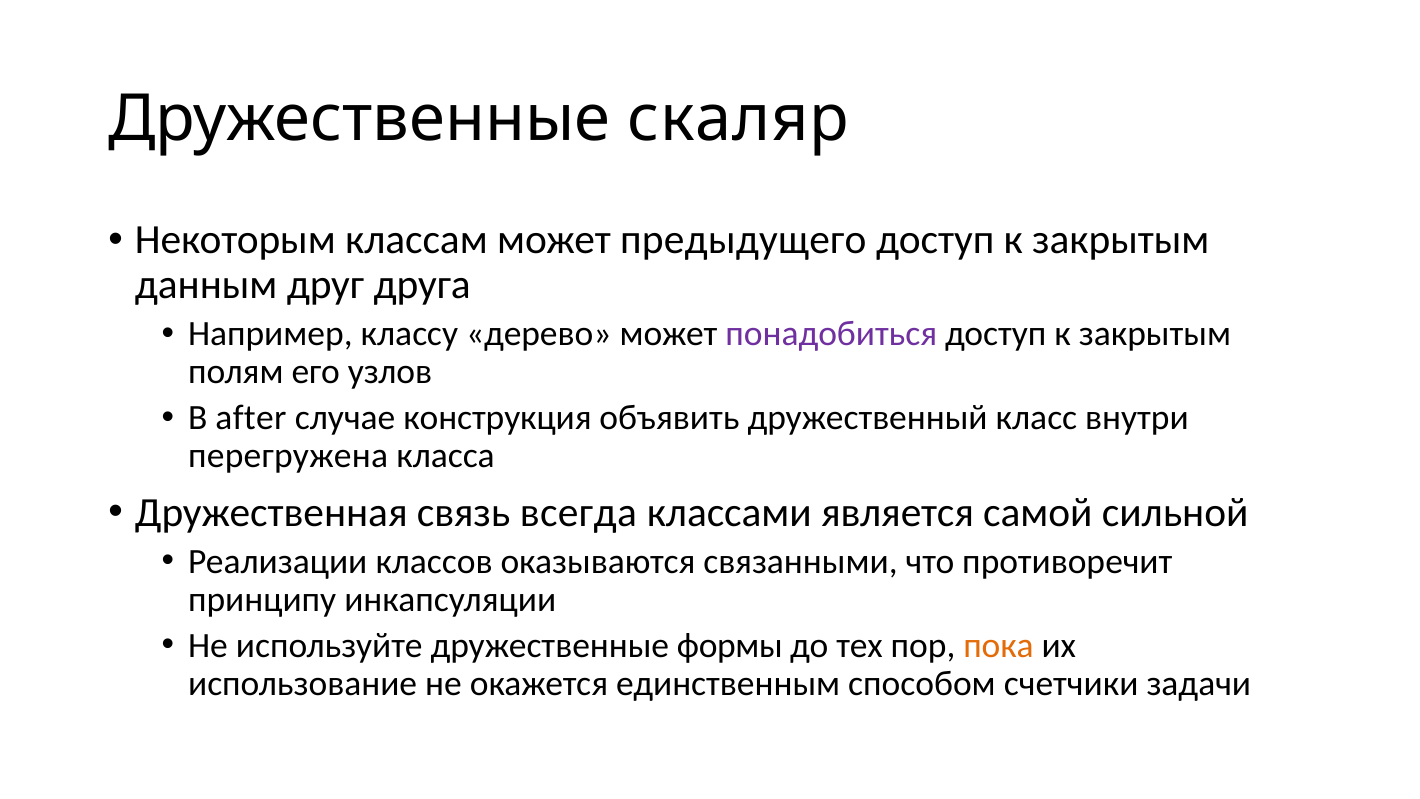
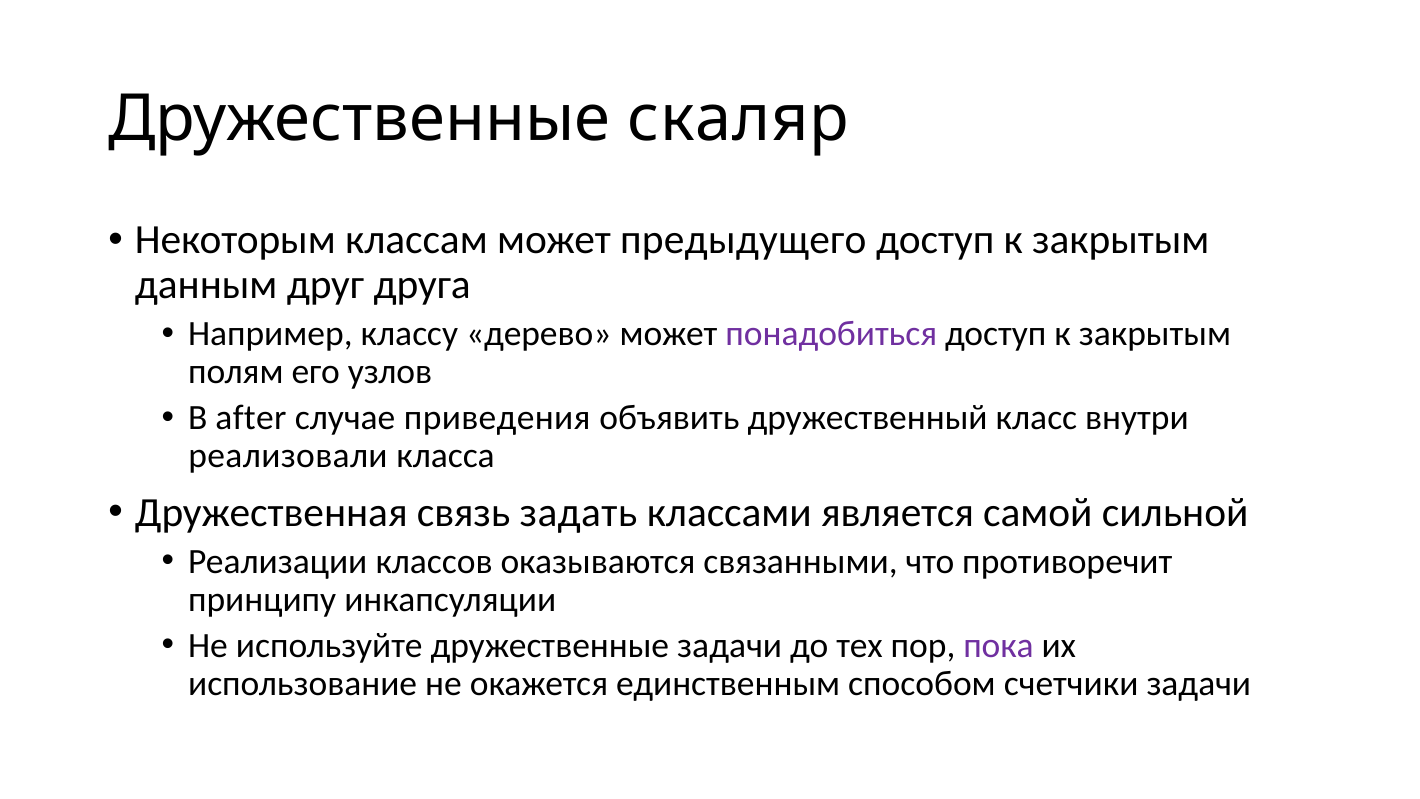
конструкция: конструкция -> приведения (497, 418)
перегружена: перегружена -> реализовали (288, 456)
всегда: всегда -> задать (578, 512)
дружественные формы: формы -> задачи (730, 645)
пока colour: orange -> purple (999, 645)
